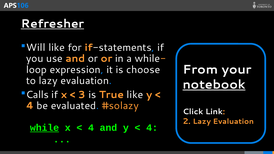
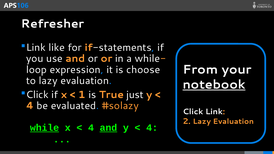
Refresher underline: present -> none (52, 24)
Will: Will -> Link (36, 48)
Calls: Calls -> Click (37, 95)
3: 3 -> 1 (82, 95)
True like: like -> just (135, 95)
and underline: none -> present (108, 128)
